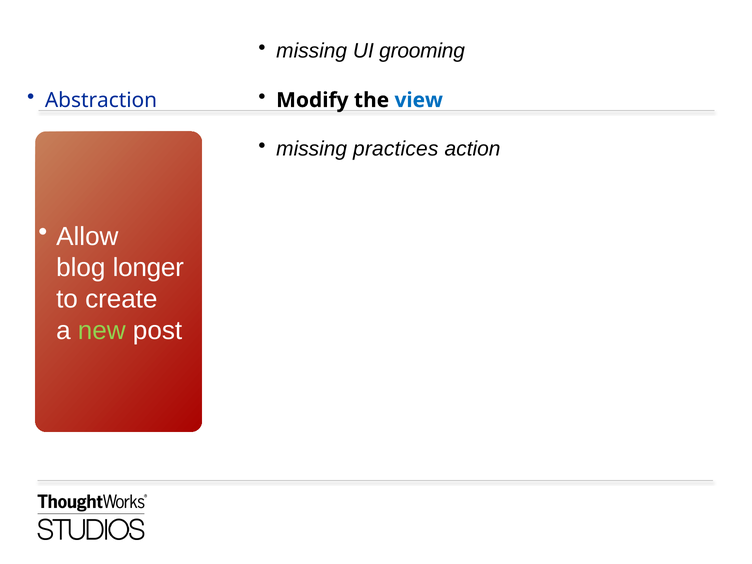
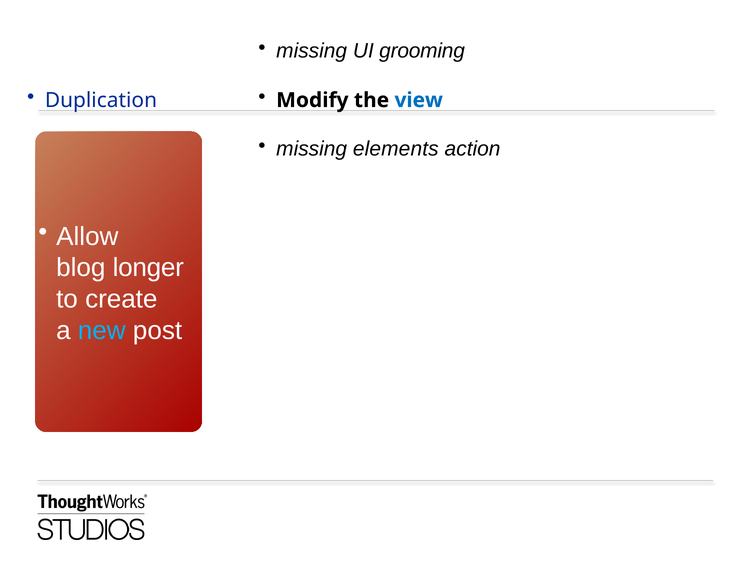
Abstraction: Abstraction -> Duplication (101, 100)
practices: practices -> elements (396, 149)
new colour: light green -> light blue (102, 330)
